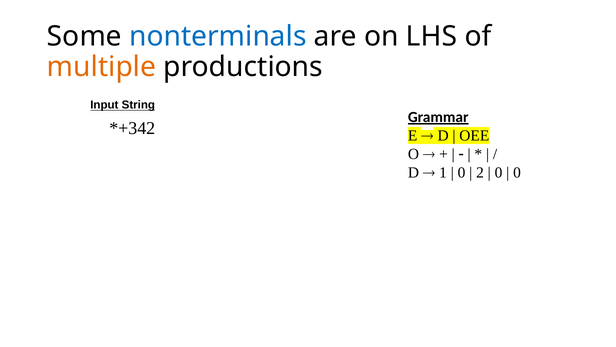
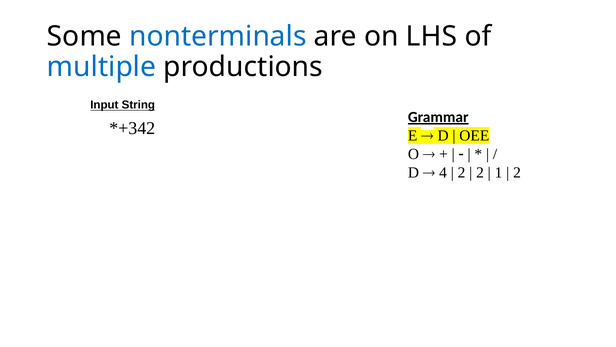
multiple colour: orange -> blue (102, 67)
1: 1 -> 4 (443, 172)
0: 0 -> 2 (462, 172)
0: 0 -> 1 (499, 172)
0: 0 -> 2 (517, 172)
